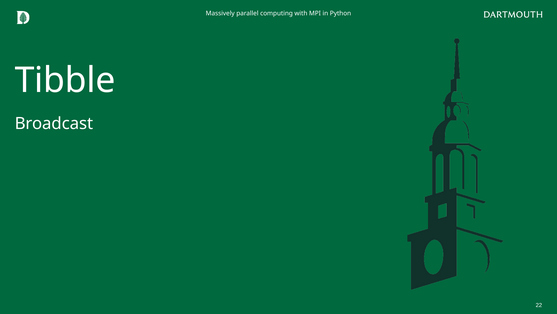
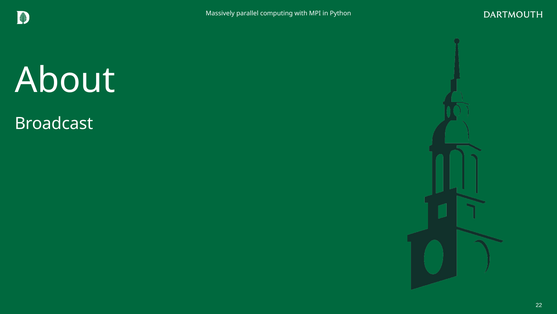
Tibble: Tibble -> About (65, 80)
